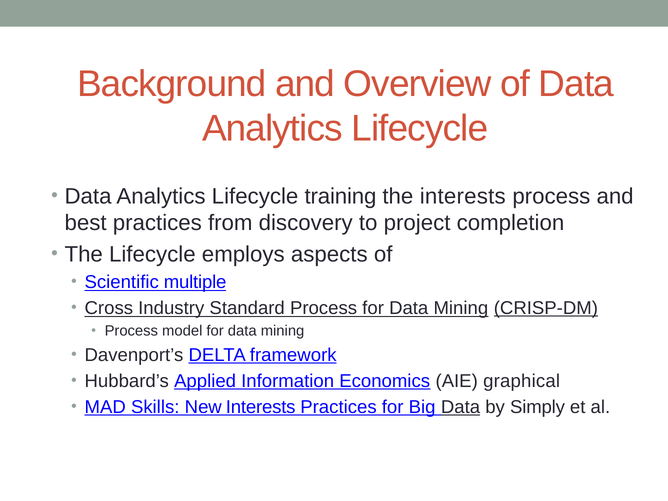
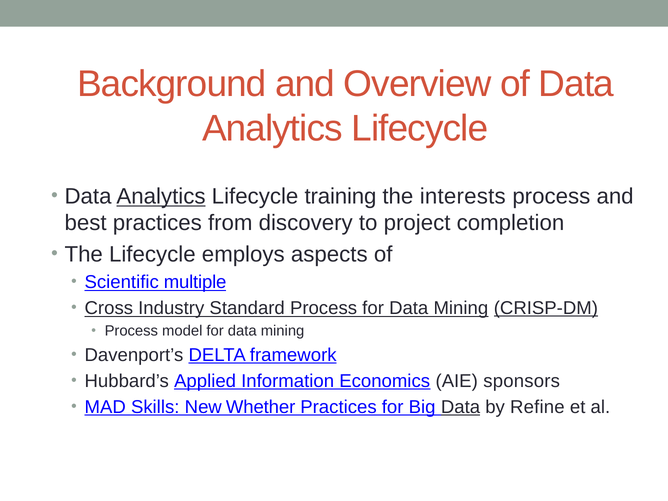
Analytics underline: none -> present (161, 196)
graphical: graphical -> sponsors (522, 381)
New Interests: Interests -> Whether (261, 407)
Simply: Simply -> Refine (537, 407)
